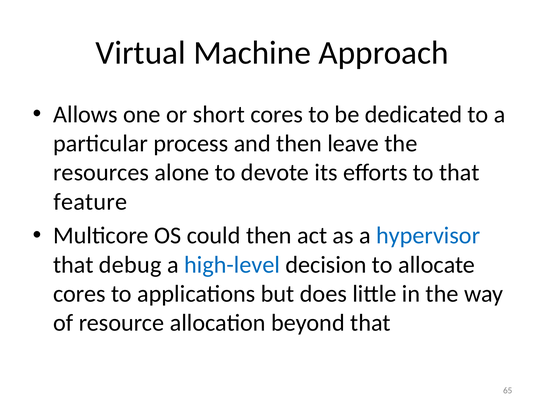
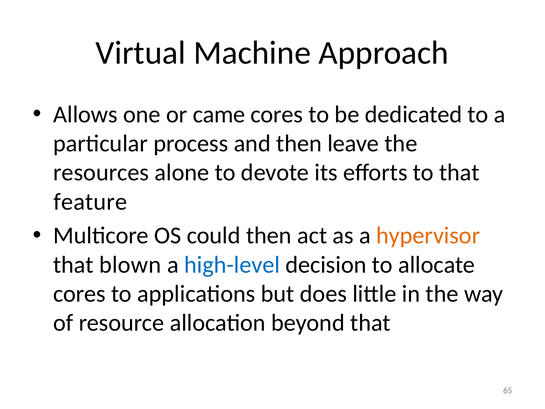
short: short -> came (219, 114)
hypervisor colour: blue -> orange (428, 235)
debug: debug -> blown (130, 265)
